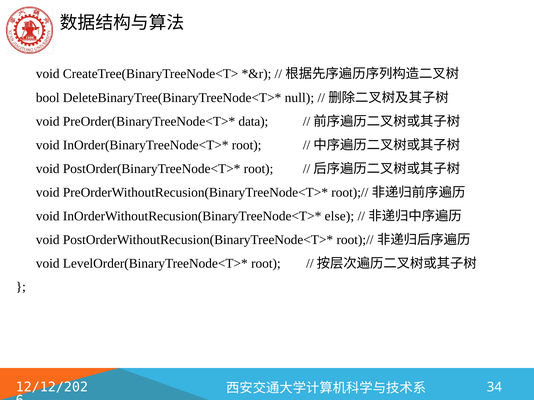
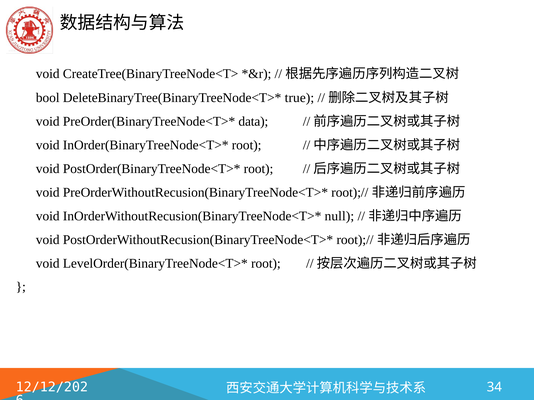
null: null -> true (299, 98)
else: else -> null (339, 216)
